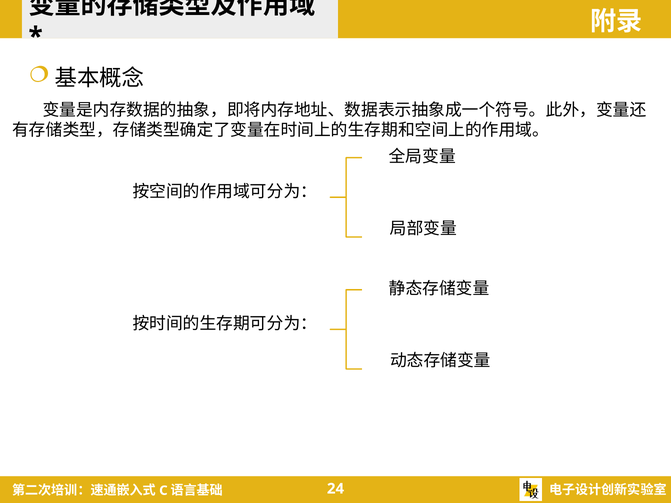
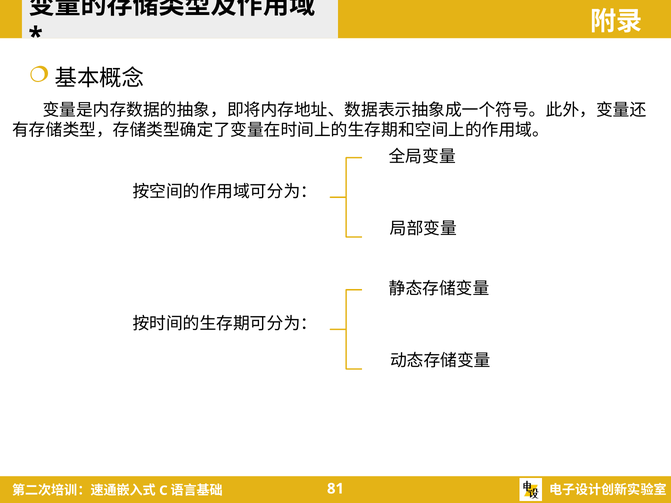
24: 24 -> 81 (336, 489)
